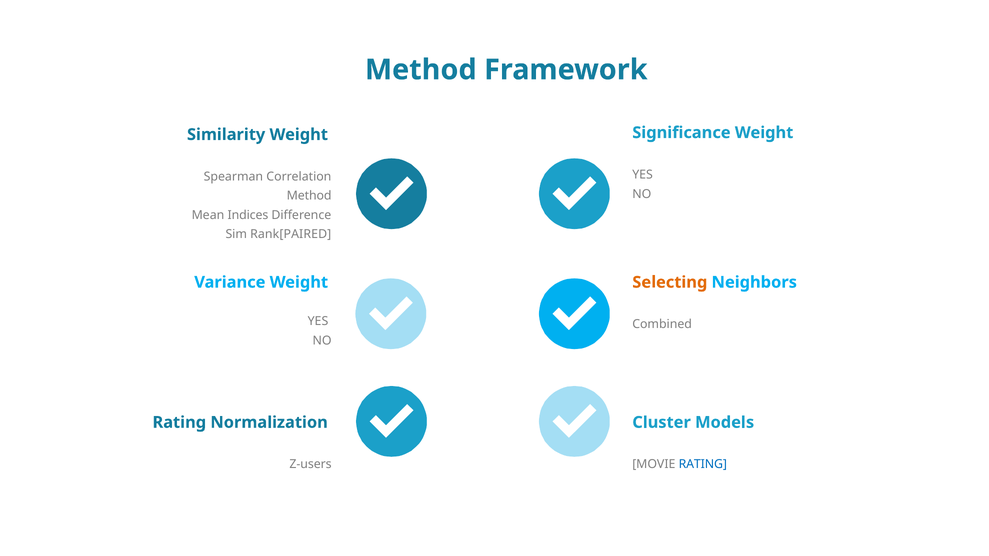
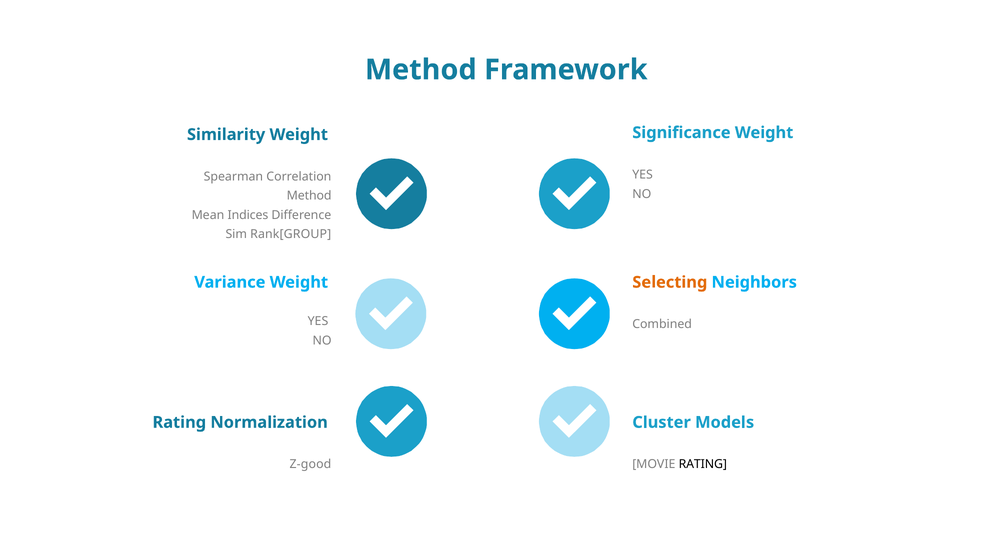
Rank[PAIRED: Rank[PAIRED -> Rank[GROUP (291, 235)
Z-users: Z-users -> Z-good (310, 464)
RATING colour: blue -> black (703, 464)
